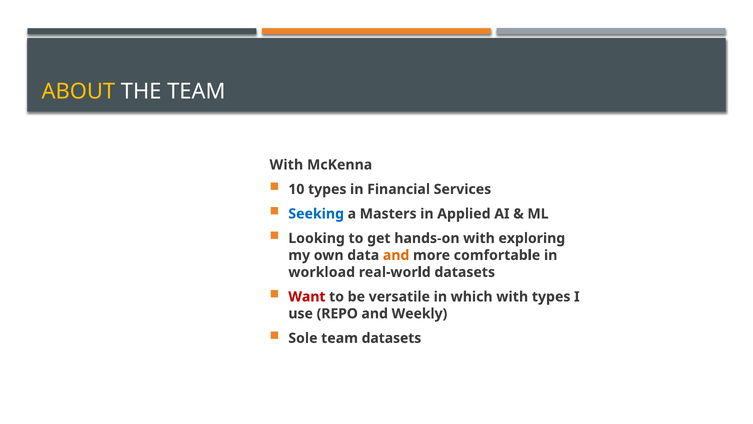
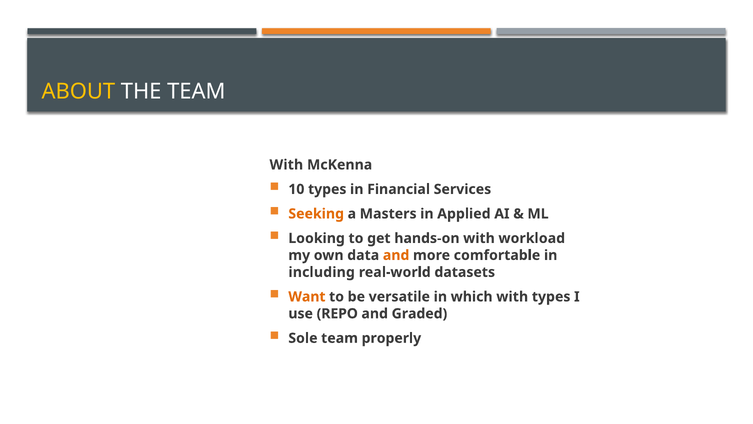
Seeking colour: blue -> orange (316, 214)
exploring: exploring -> workload (532, 238)
workload: workload -> including (322, 272)
Want colour: red -> orange (307, 296)
Weekly: Weekly -> Graded (419, 313)
team datasets: datasets -> properly (391, 338)
